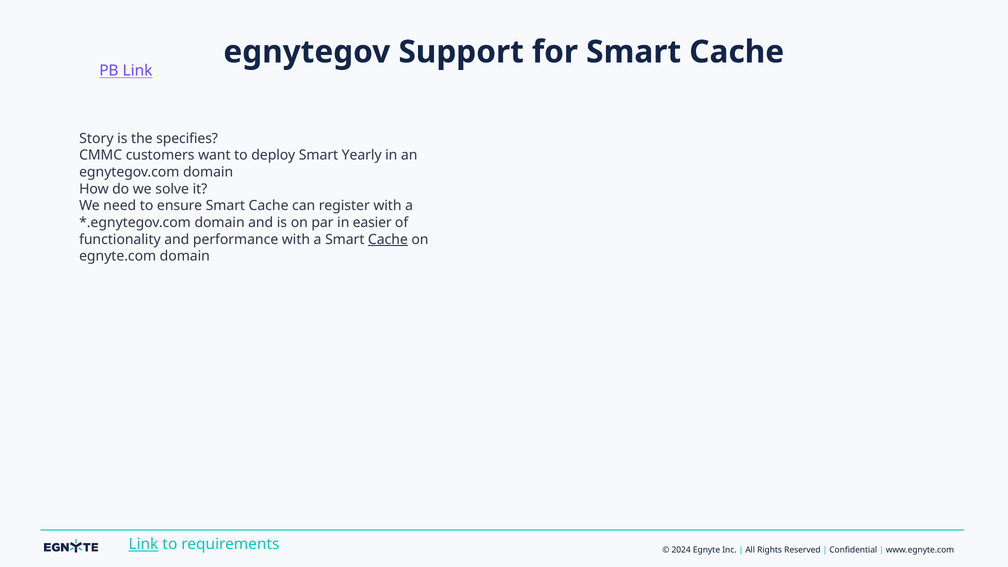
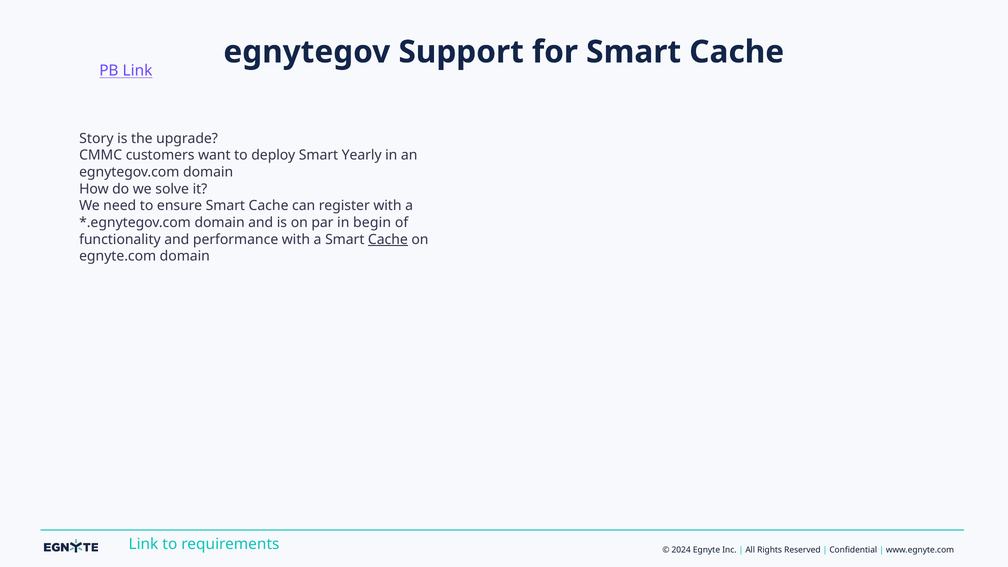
specifies: specifies -> upgrade (187, 139)
easier: easier -> begin (372, 223)
Link underline: present -> none (143, 544)
